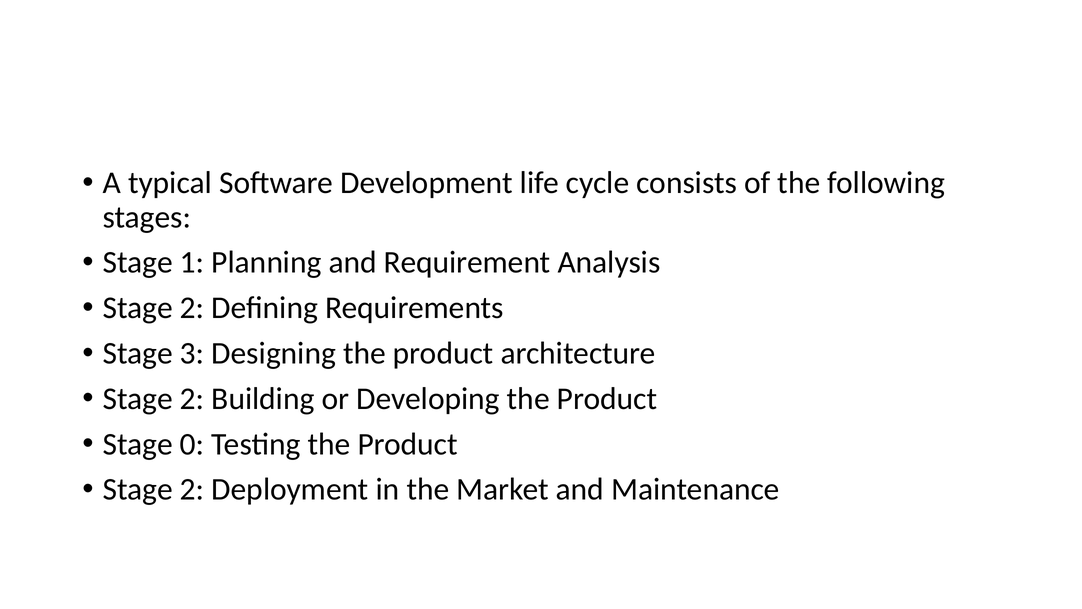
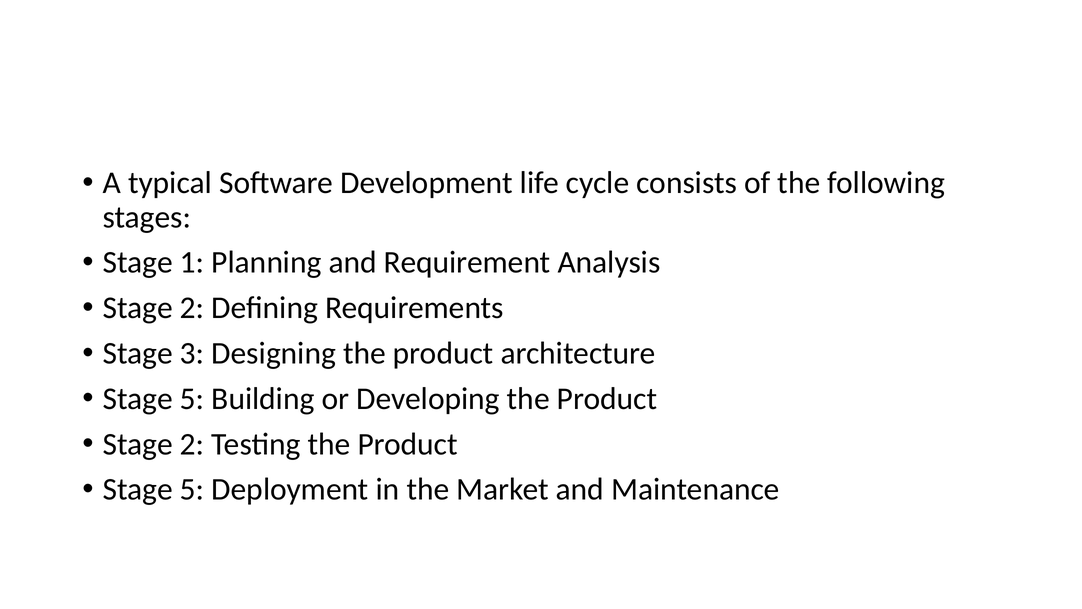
2: 2 -> 5 (192, 398)
0: 0 -> 2 (192, 444)
2: 2 -> 5 (192, 489)
